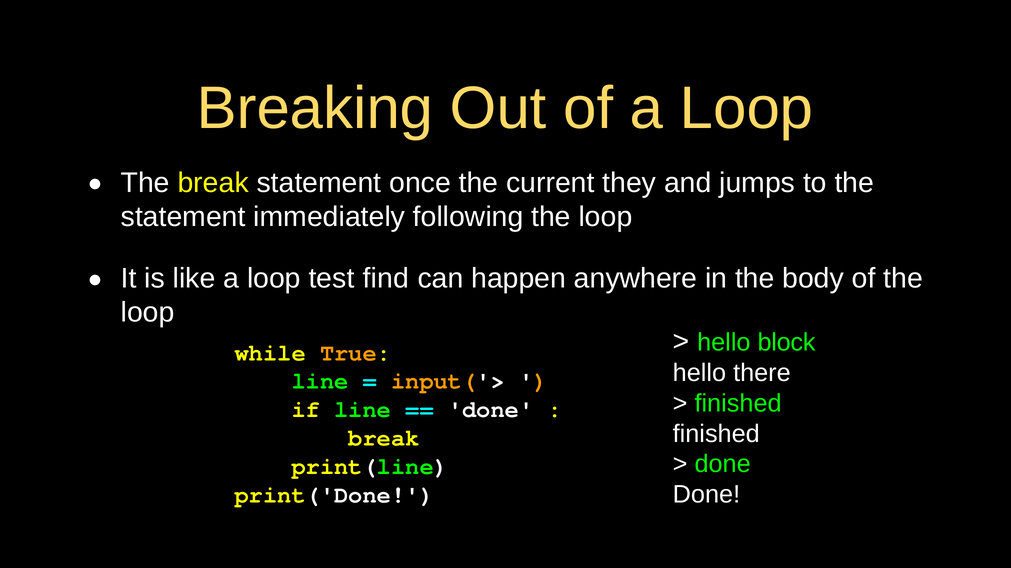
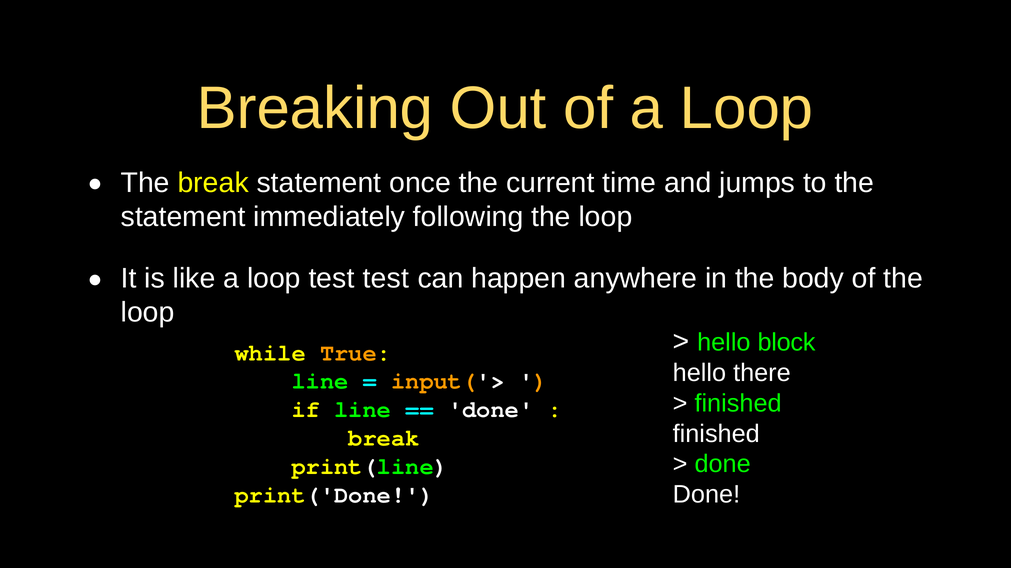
they: they -> time (629, 183)
test find: find -> test (386, 279)
